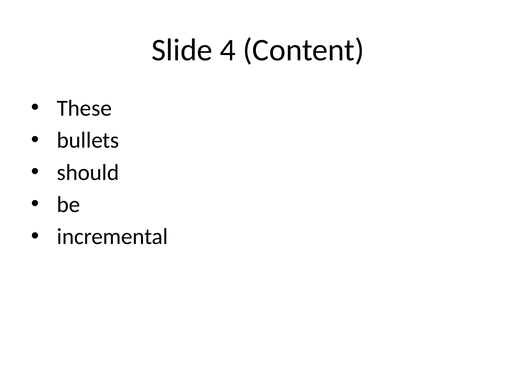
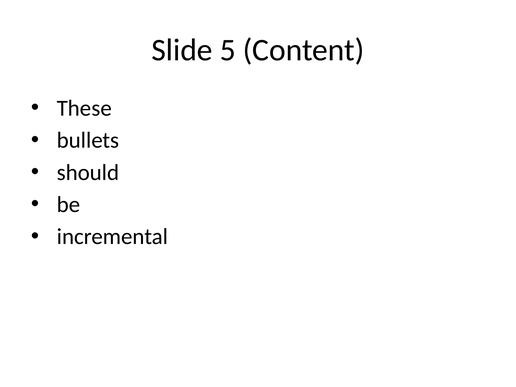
4: 4 -> 5 (228, 50)
